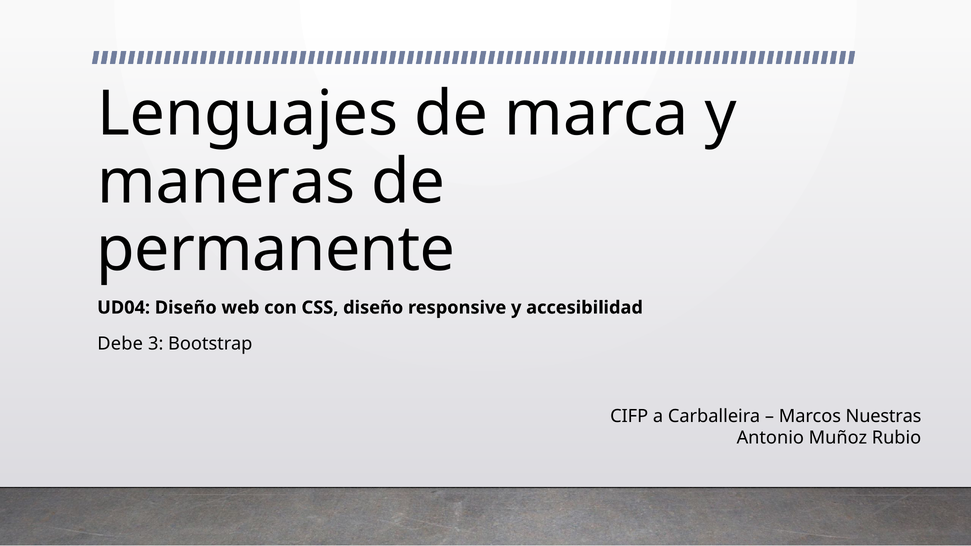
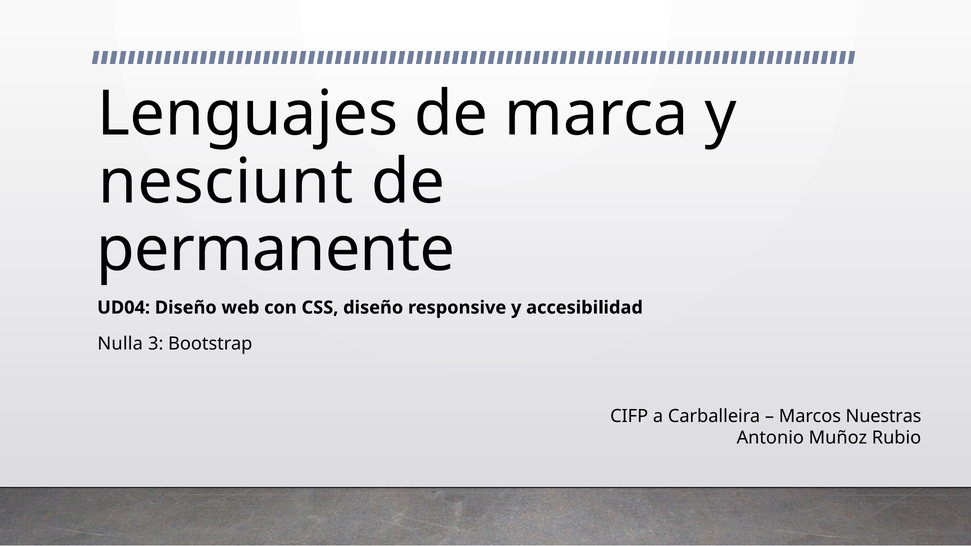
maneras: maneras -> nesciunt (226, 182)
Debe: Debe -> Nulla (120, 344)
